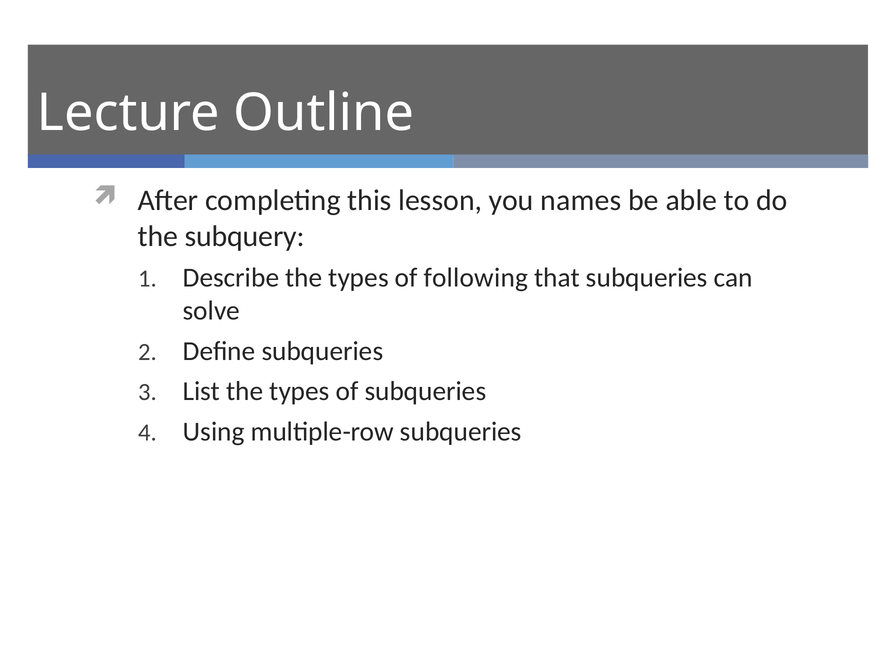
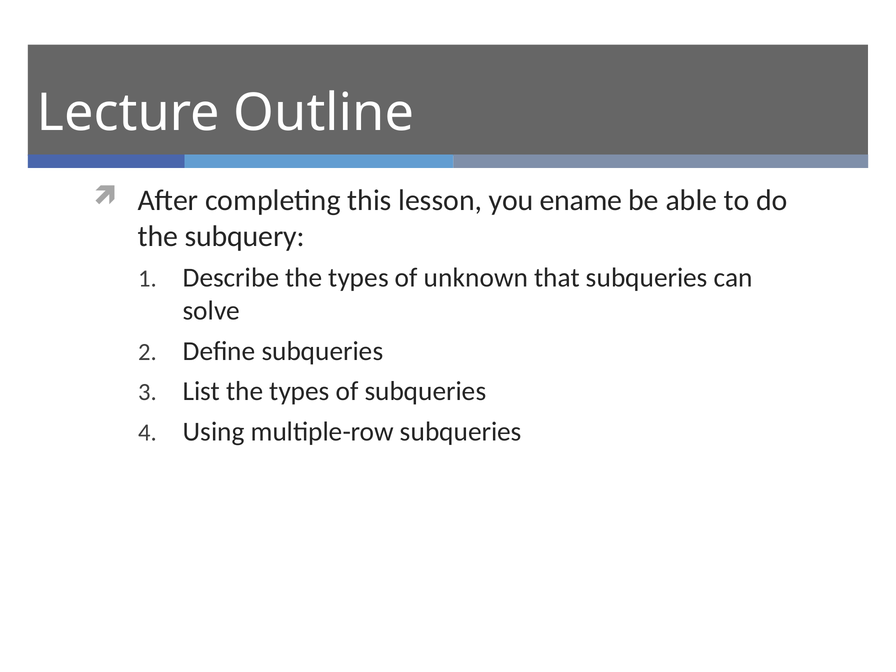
names: names -> ename (581, 200)
following: following -> unknown (476, 278)
